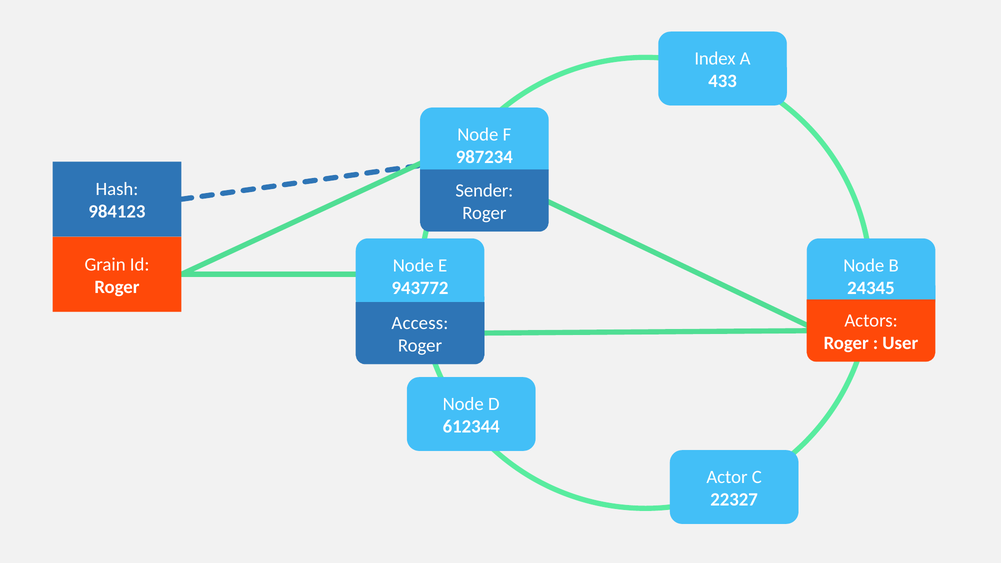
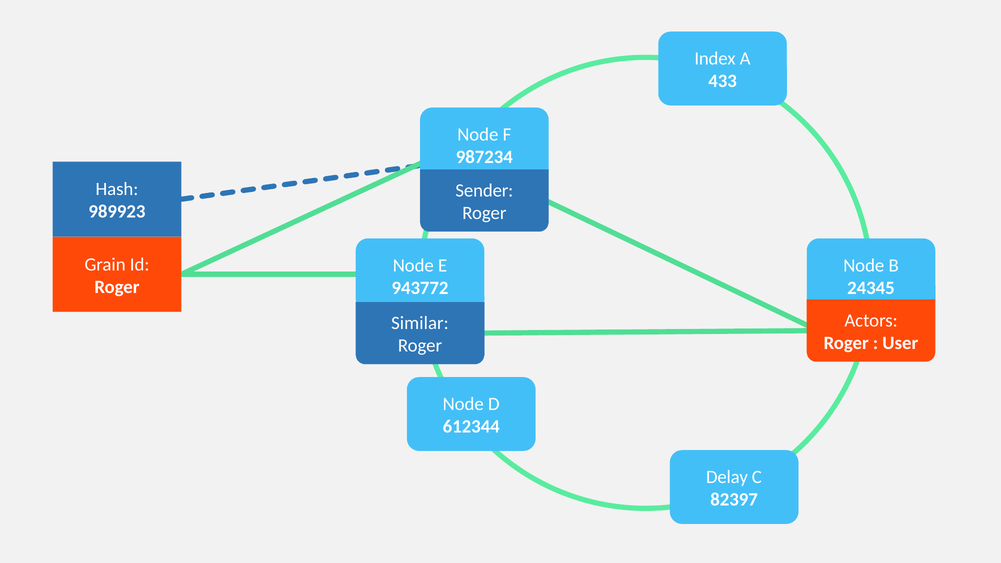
984123: 984123 -> 989923 (117, 212)
Access: Access -> Similar (420, 323)
Actor: Actor -> Delay (727, 477)
22327: 22327 -> 82397 (734, 500)
